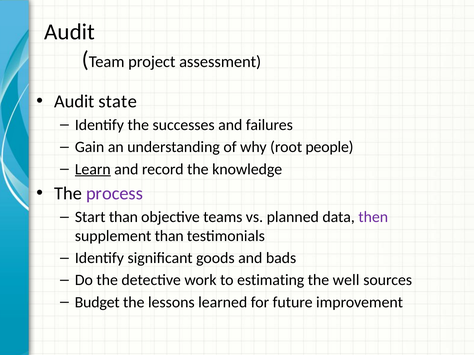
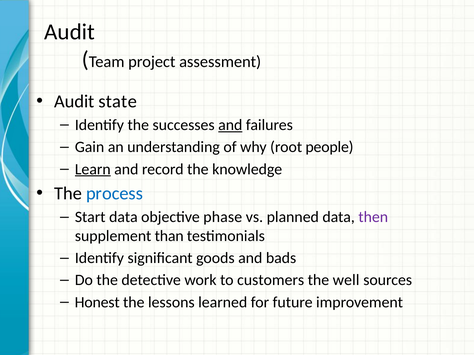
and underline: none -> present (230, 125)
process colour: purple -> blue (114, 194)
Start than: than -> data (123, 217)
teams: teams -> phase (223, 217)
estimating: estimating -> customers (271, 281)
Budget: Budget -> Honest (97, 303)
